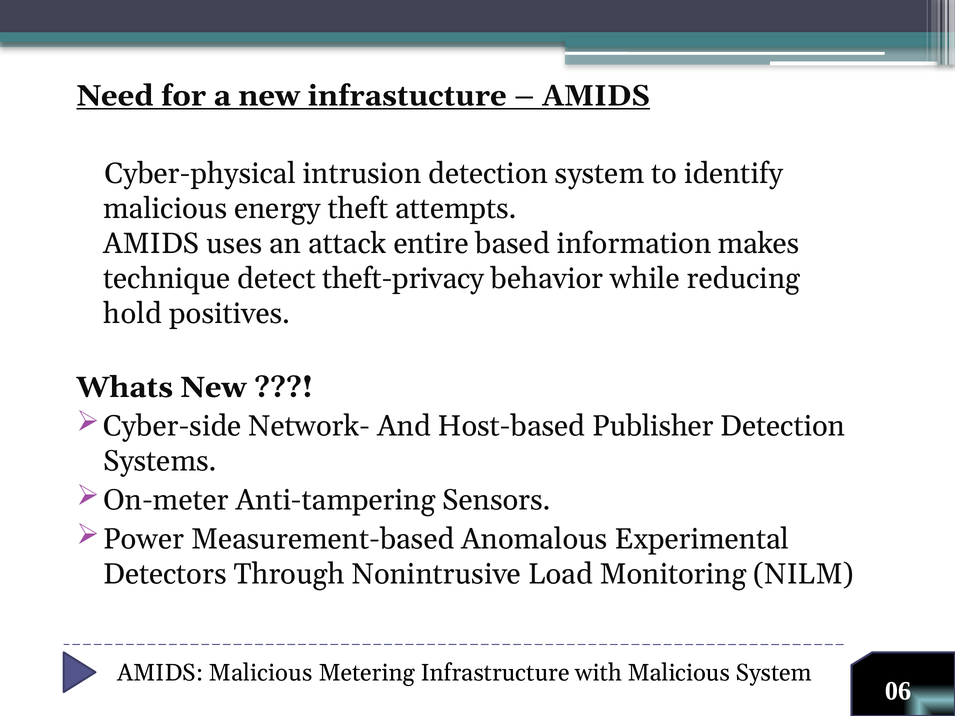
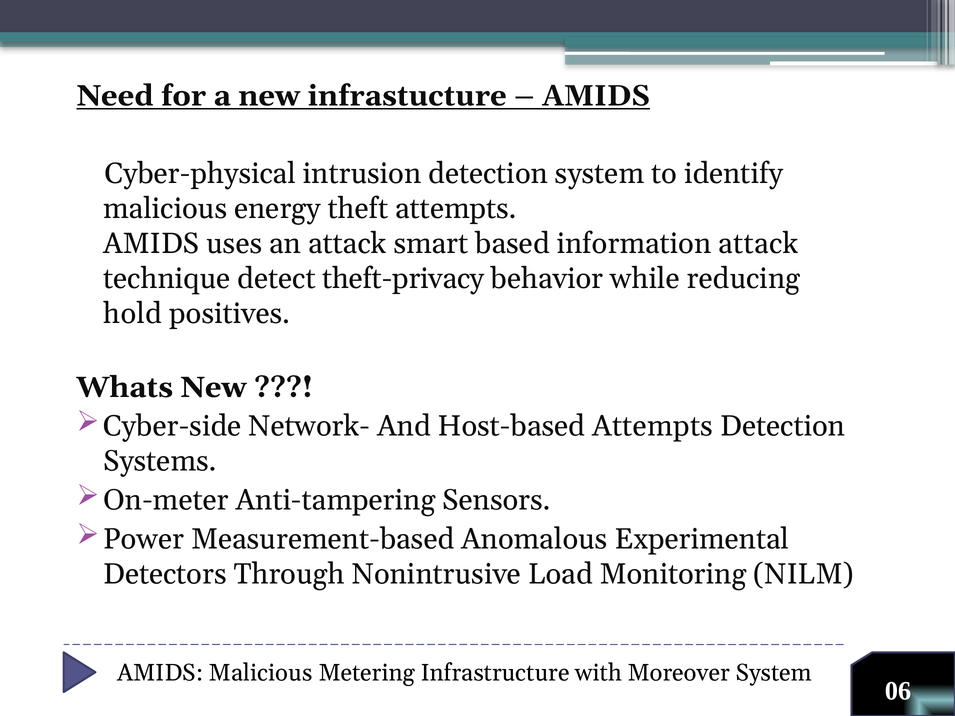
entire: entire -> smart (431, 244)
information makes: makes -> attack (758, 244)
Host-based Publisher: Publisher -> Attempts (653, 426)
with Malicious: Malicious -> Moreover (679, 673)
